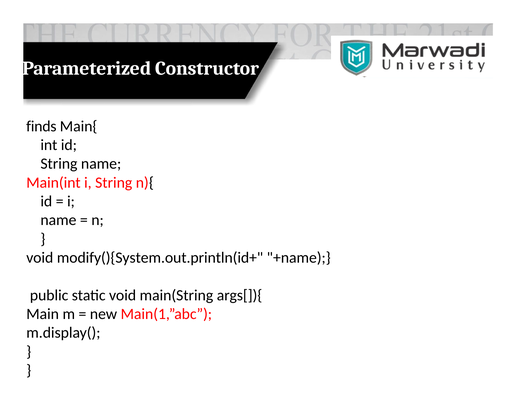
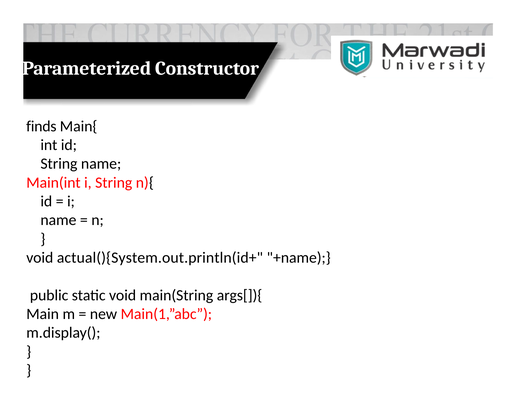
modify(){System.out.println(id+: modify(){System.out.println(id+ -> actual(){System.out.println(id+ (160, 258)
